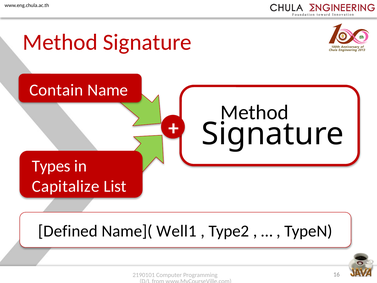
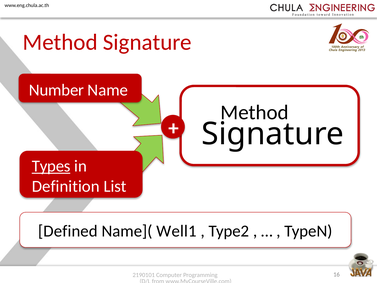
Contain: Contain -> Number (56, 90)
Types underline: none -> present (51, 166)
Capitalize: Capitalize -> Definition (66, 186)
